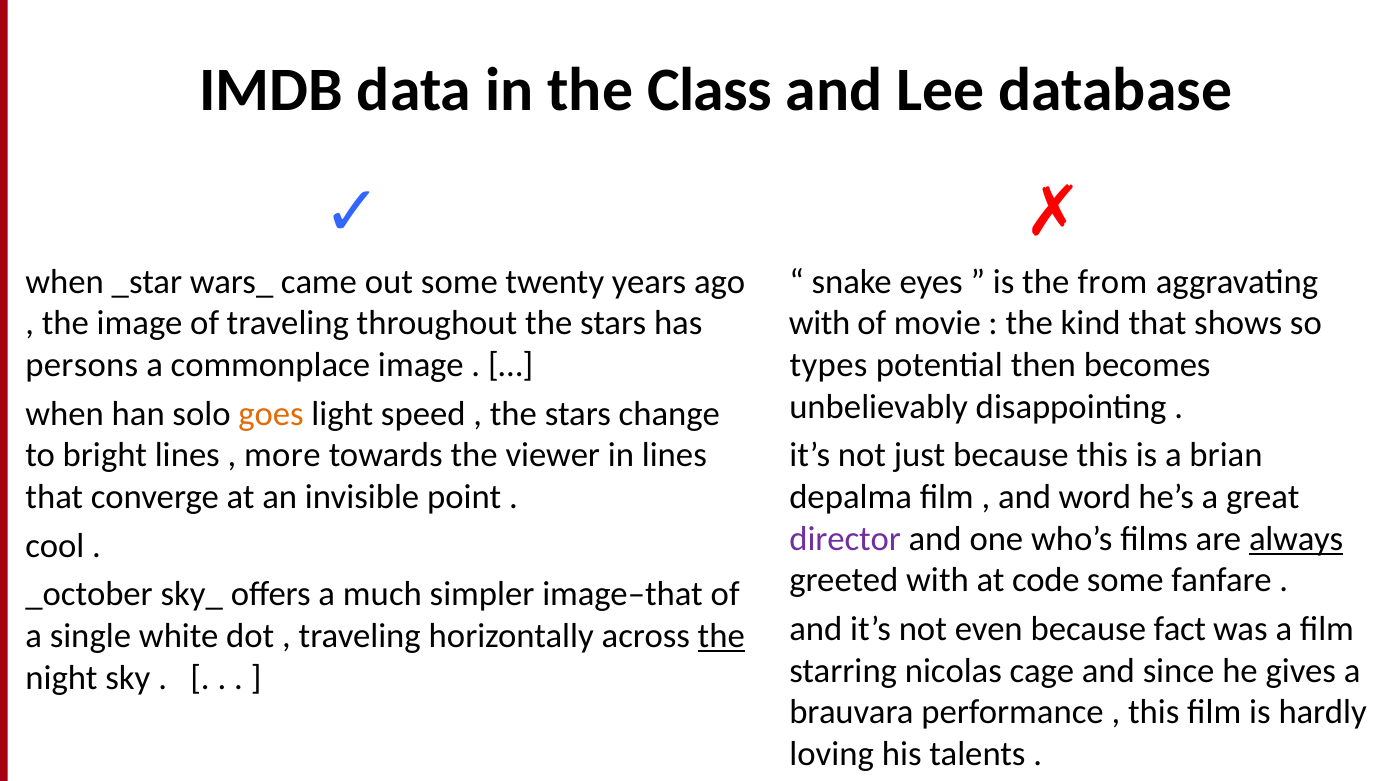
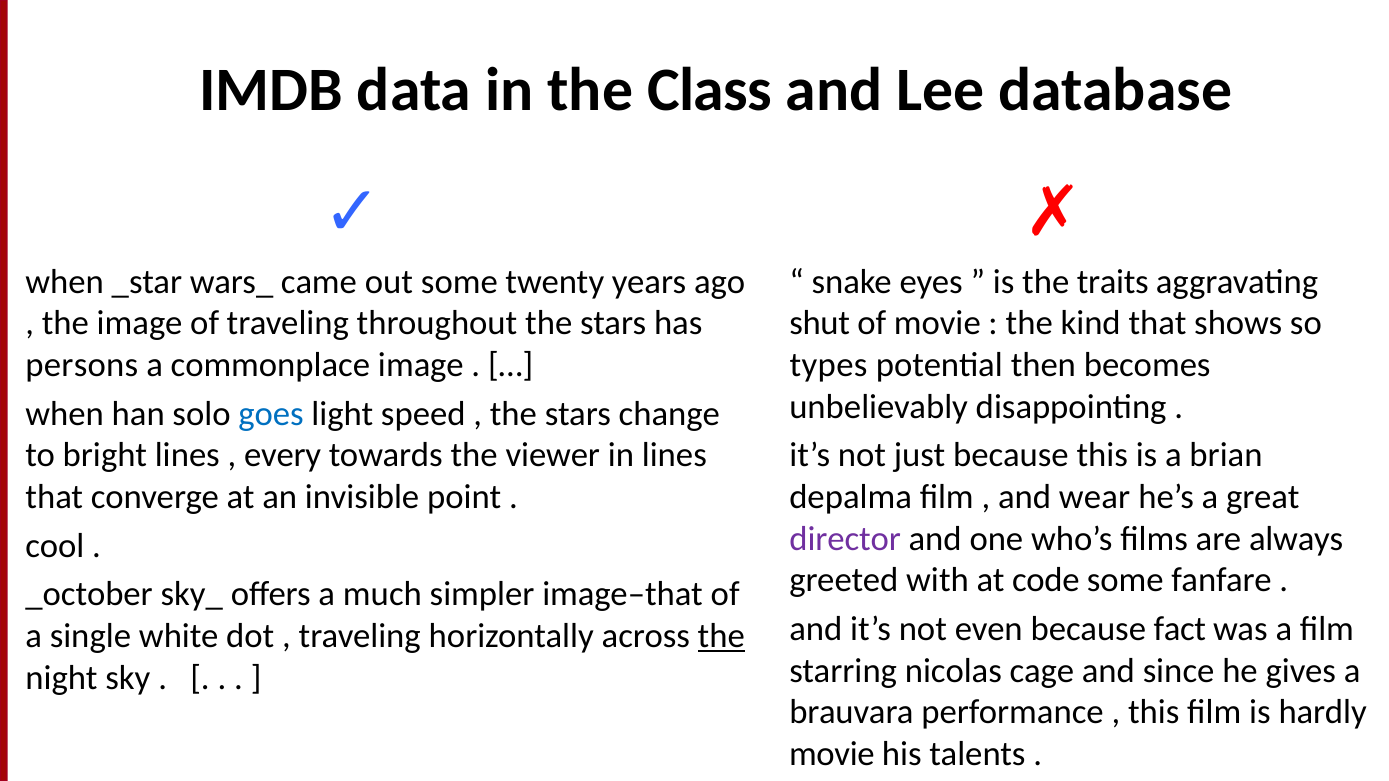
from: from -> traits (1113, 282)
with: with -> shut (820, 324)
goes colour: orange -> blue (271, 414)
more: more -> every (283, 456)
word: word -> wear (1095, 497)
always underline: present -> none (1296, 539)
loving: loving -> movie (832, 754)
